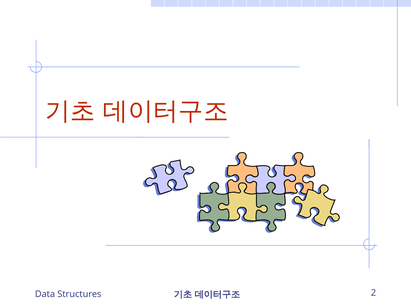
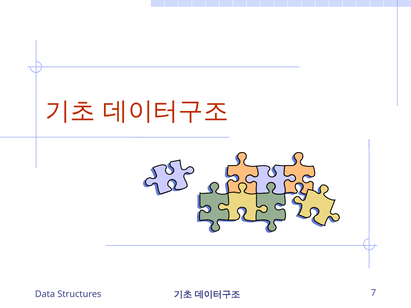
2: 2 -> 7 (373, 293)
